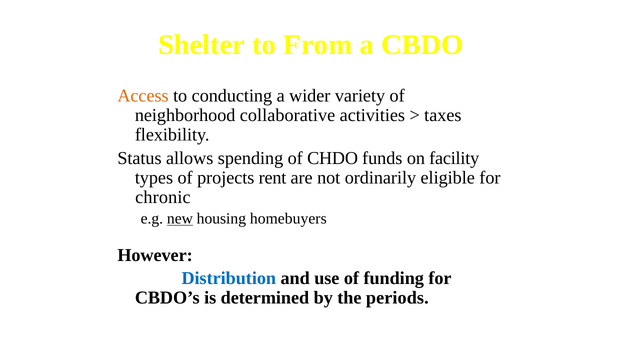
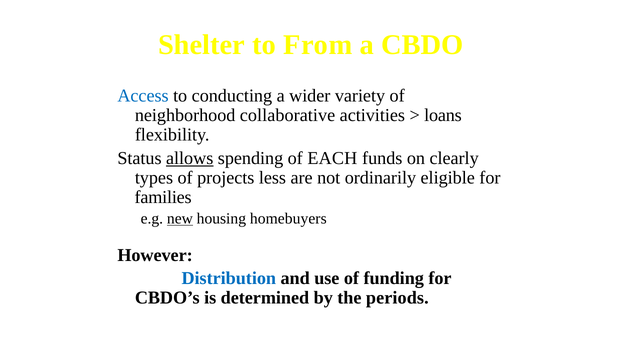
Access colour: orange -> blue (143, 96)
taxes: taxes -> loans (443, 115)
allows underline: none -> present (190, 158)
CHDO: CHDO -> EACH (332, 158)
facility: facility -> clearly (454, 158)
rent: rent -> less (272, 178)
chronic: chronic -> families (163, 197)
